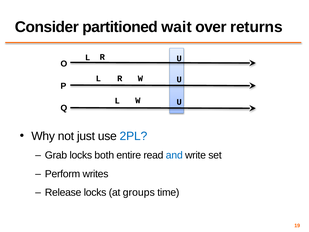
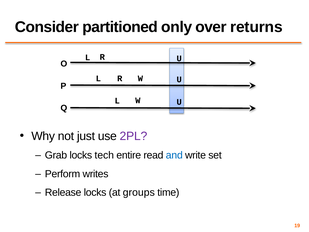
wait: wait -> only (177, 27)
2PL colour: blue -> purple (133, 136)
both: both -> tech (104, 155)
